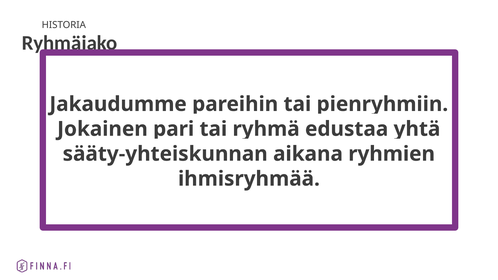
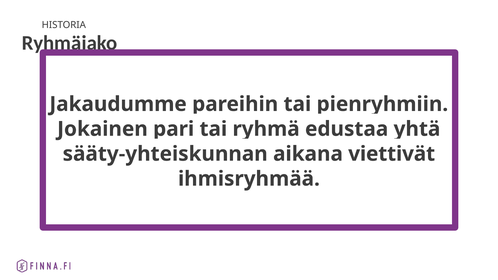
ryhmien: ryhmien -> viettivät (392, 154)
